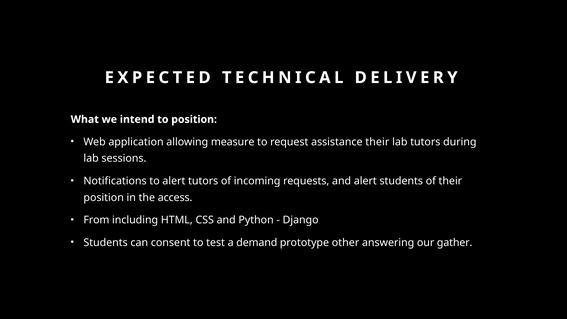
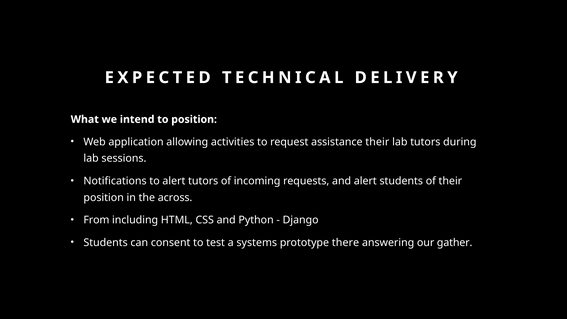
measure: measure -> activities (233, 142)
access: access -> across (175, 197)
demand: demand -> systems (257, 242)
other: other -> there (345, 242)
